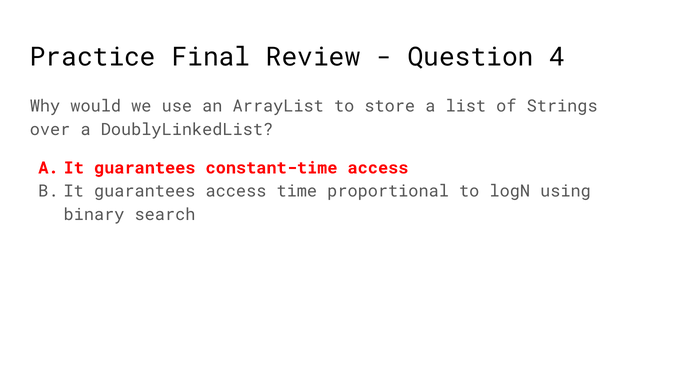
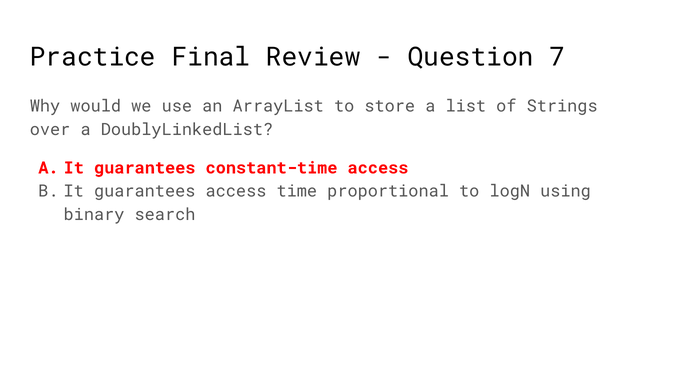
4: 4 -> 7 (557, 57)
